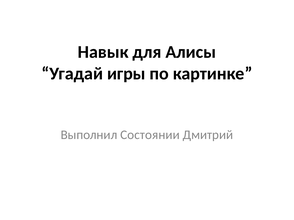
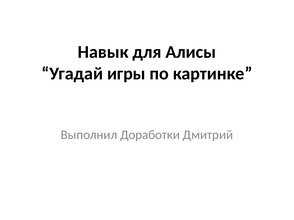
Состоянии: Состоянии -> Доработки (150, 135)
